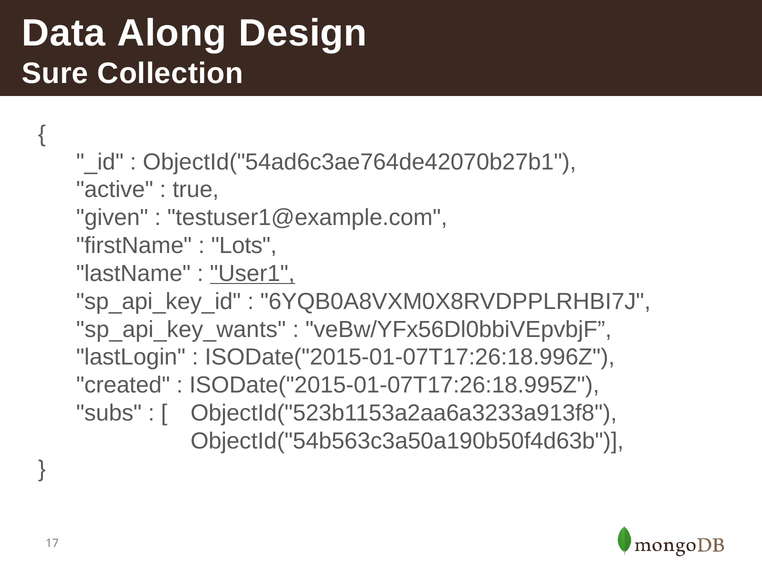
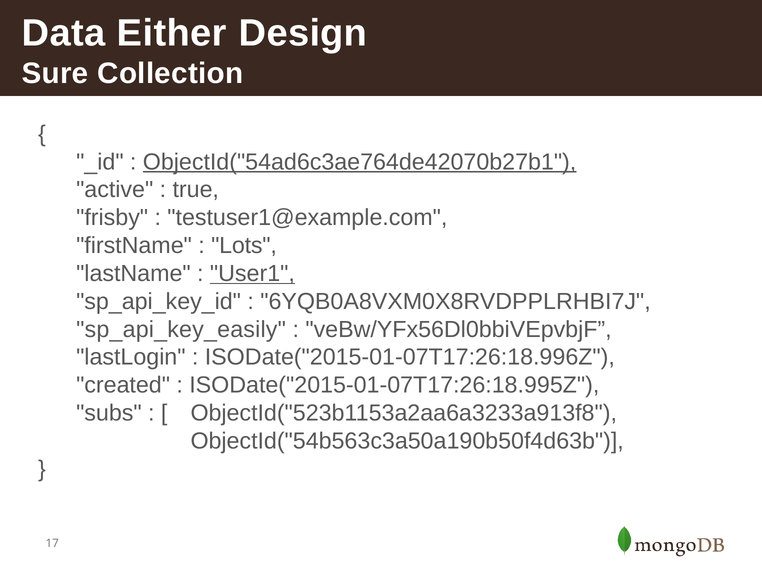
Along: Along -> Either (172, 33)
ObjectId("54ad6c3ae764de42070b27b1 underline: none -> present (360, 162)
given: given -> frisby (112, 218)
sp_api_key_wants: sp_api_key_wants -> sp_api_key_easily (181, 330)
